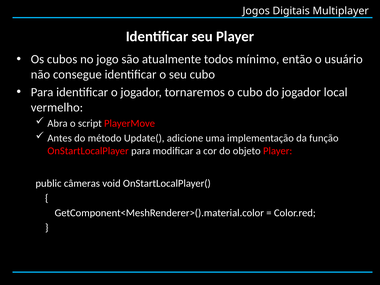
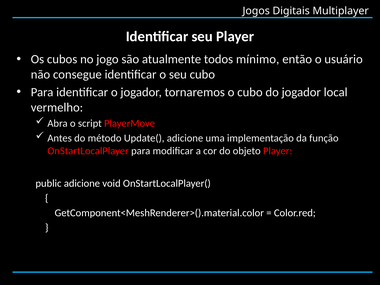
public câmeras: câmeras -> adicione (82, 183)
